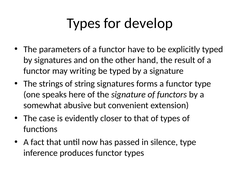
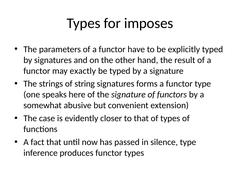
develop: develop -> imposes (149, 23)
writing: writing -> exactly (83, 71)
